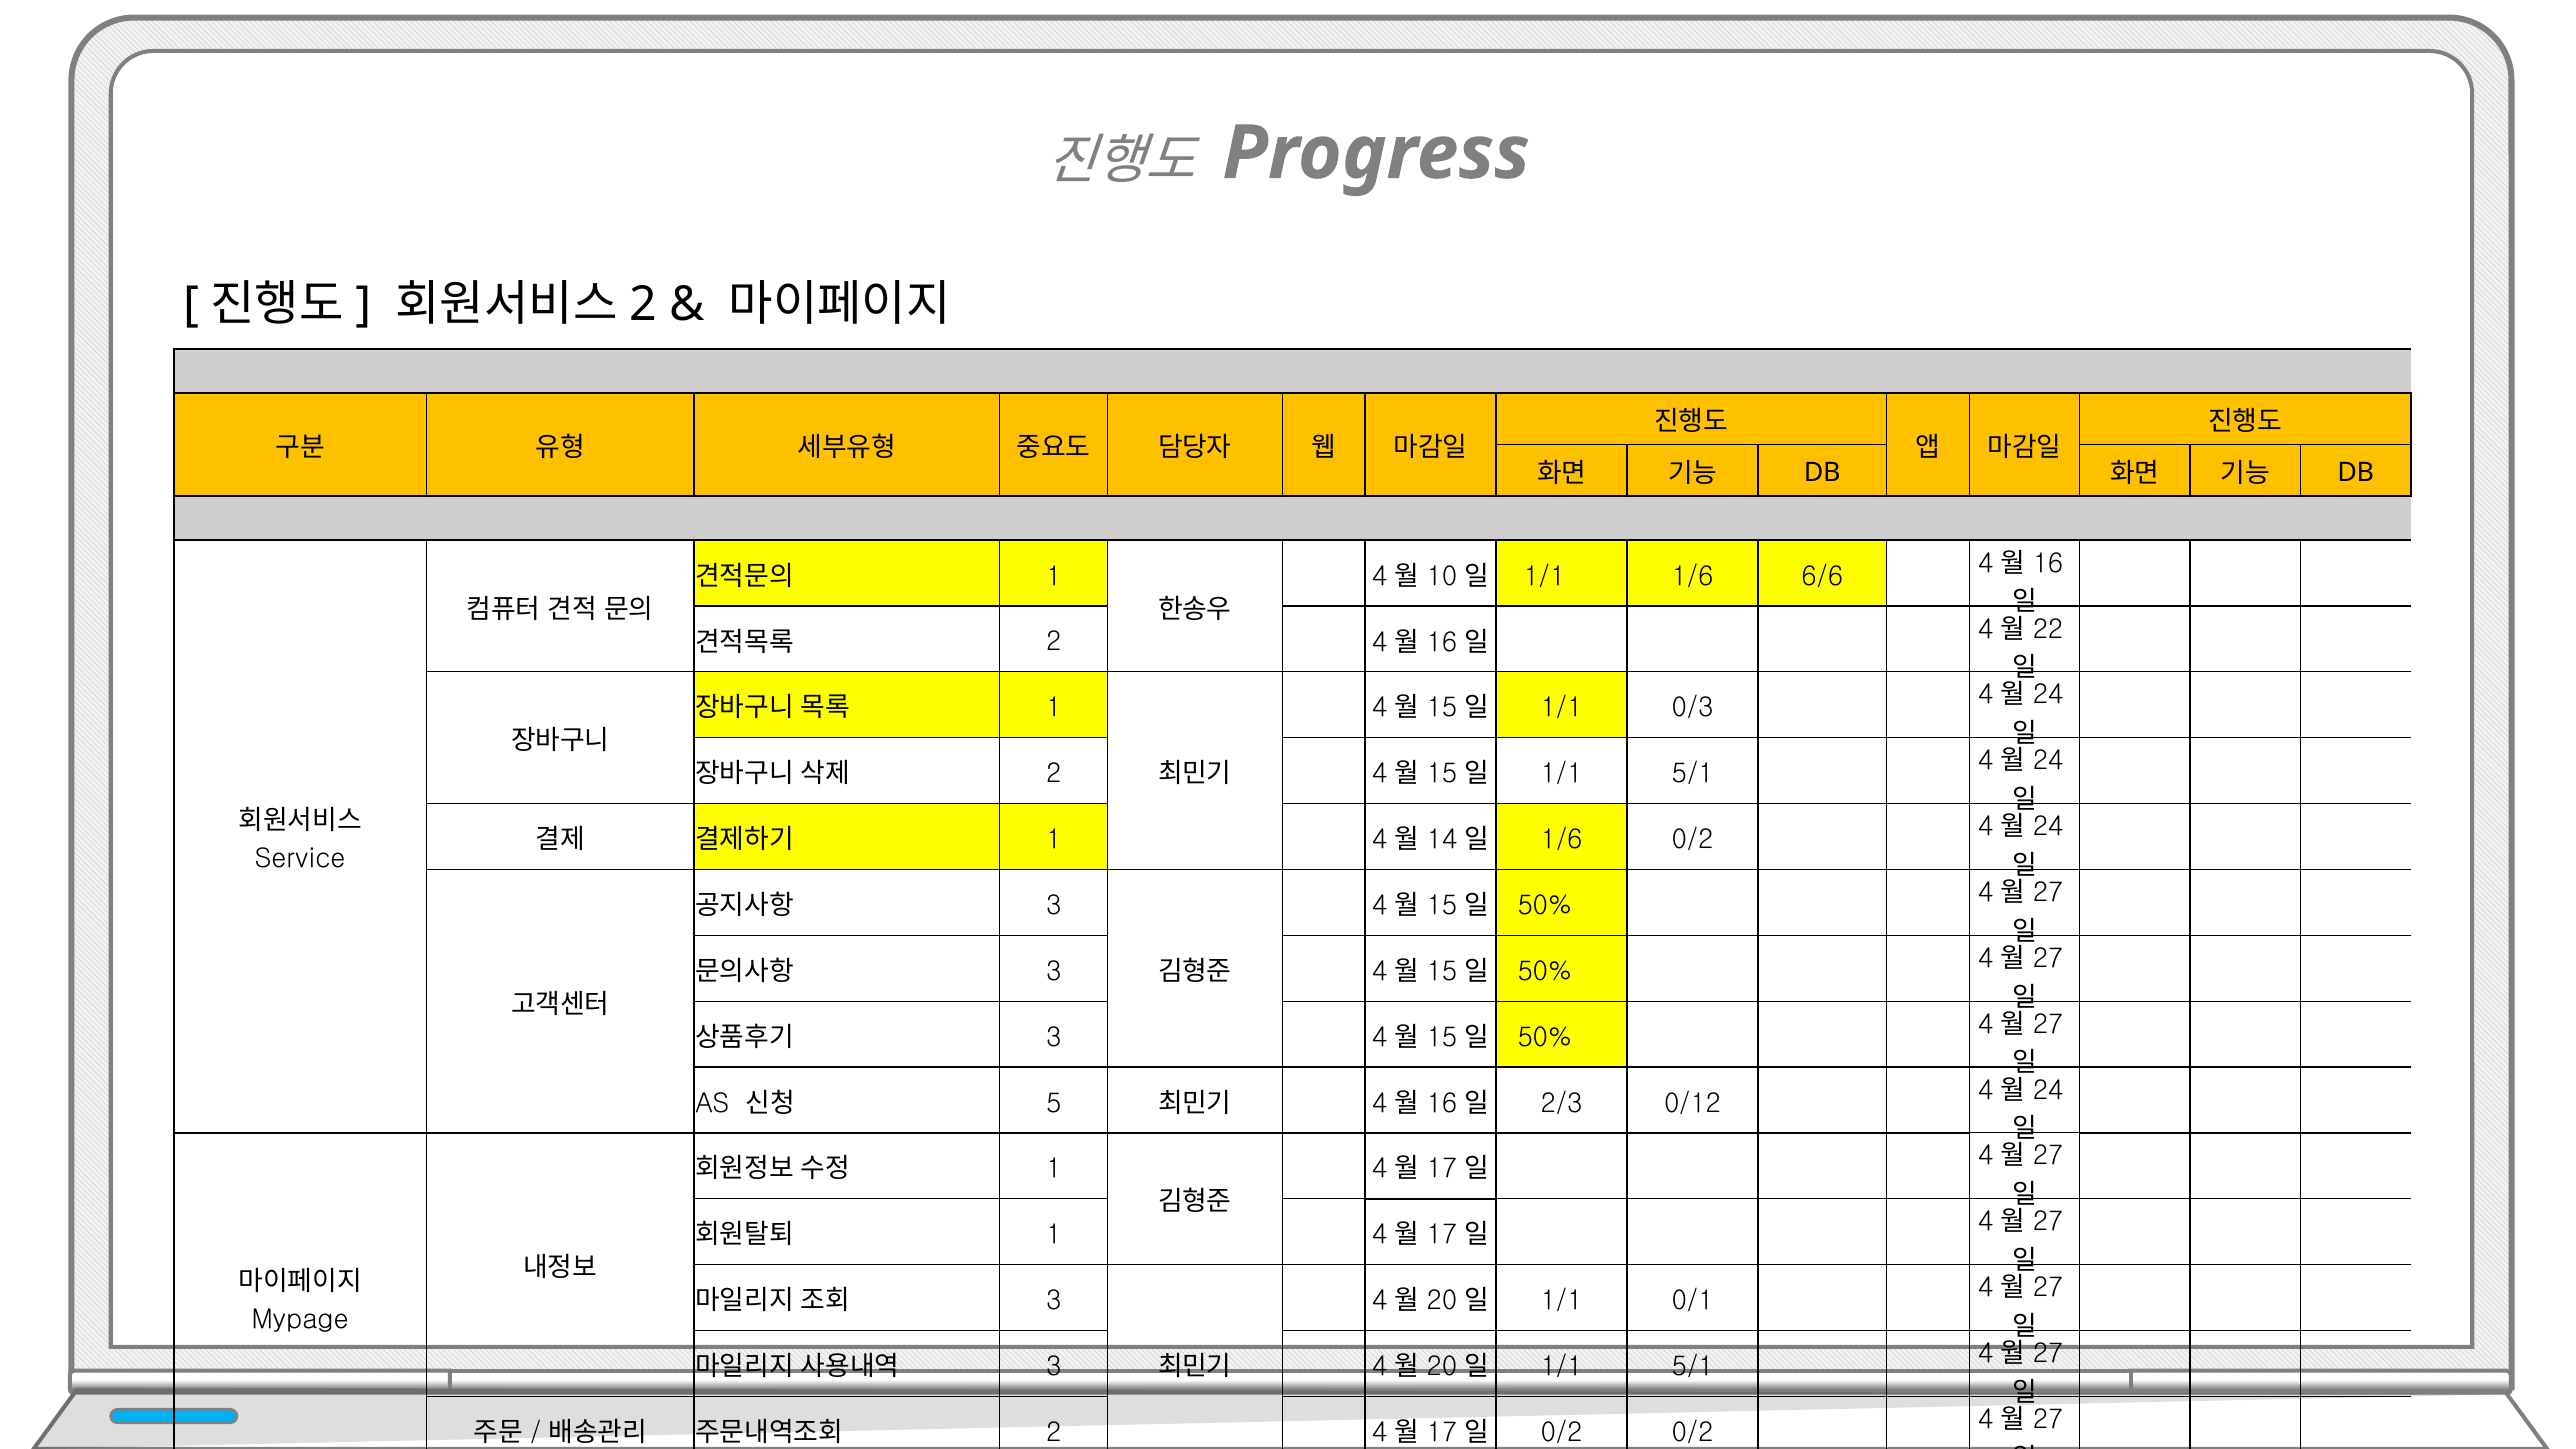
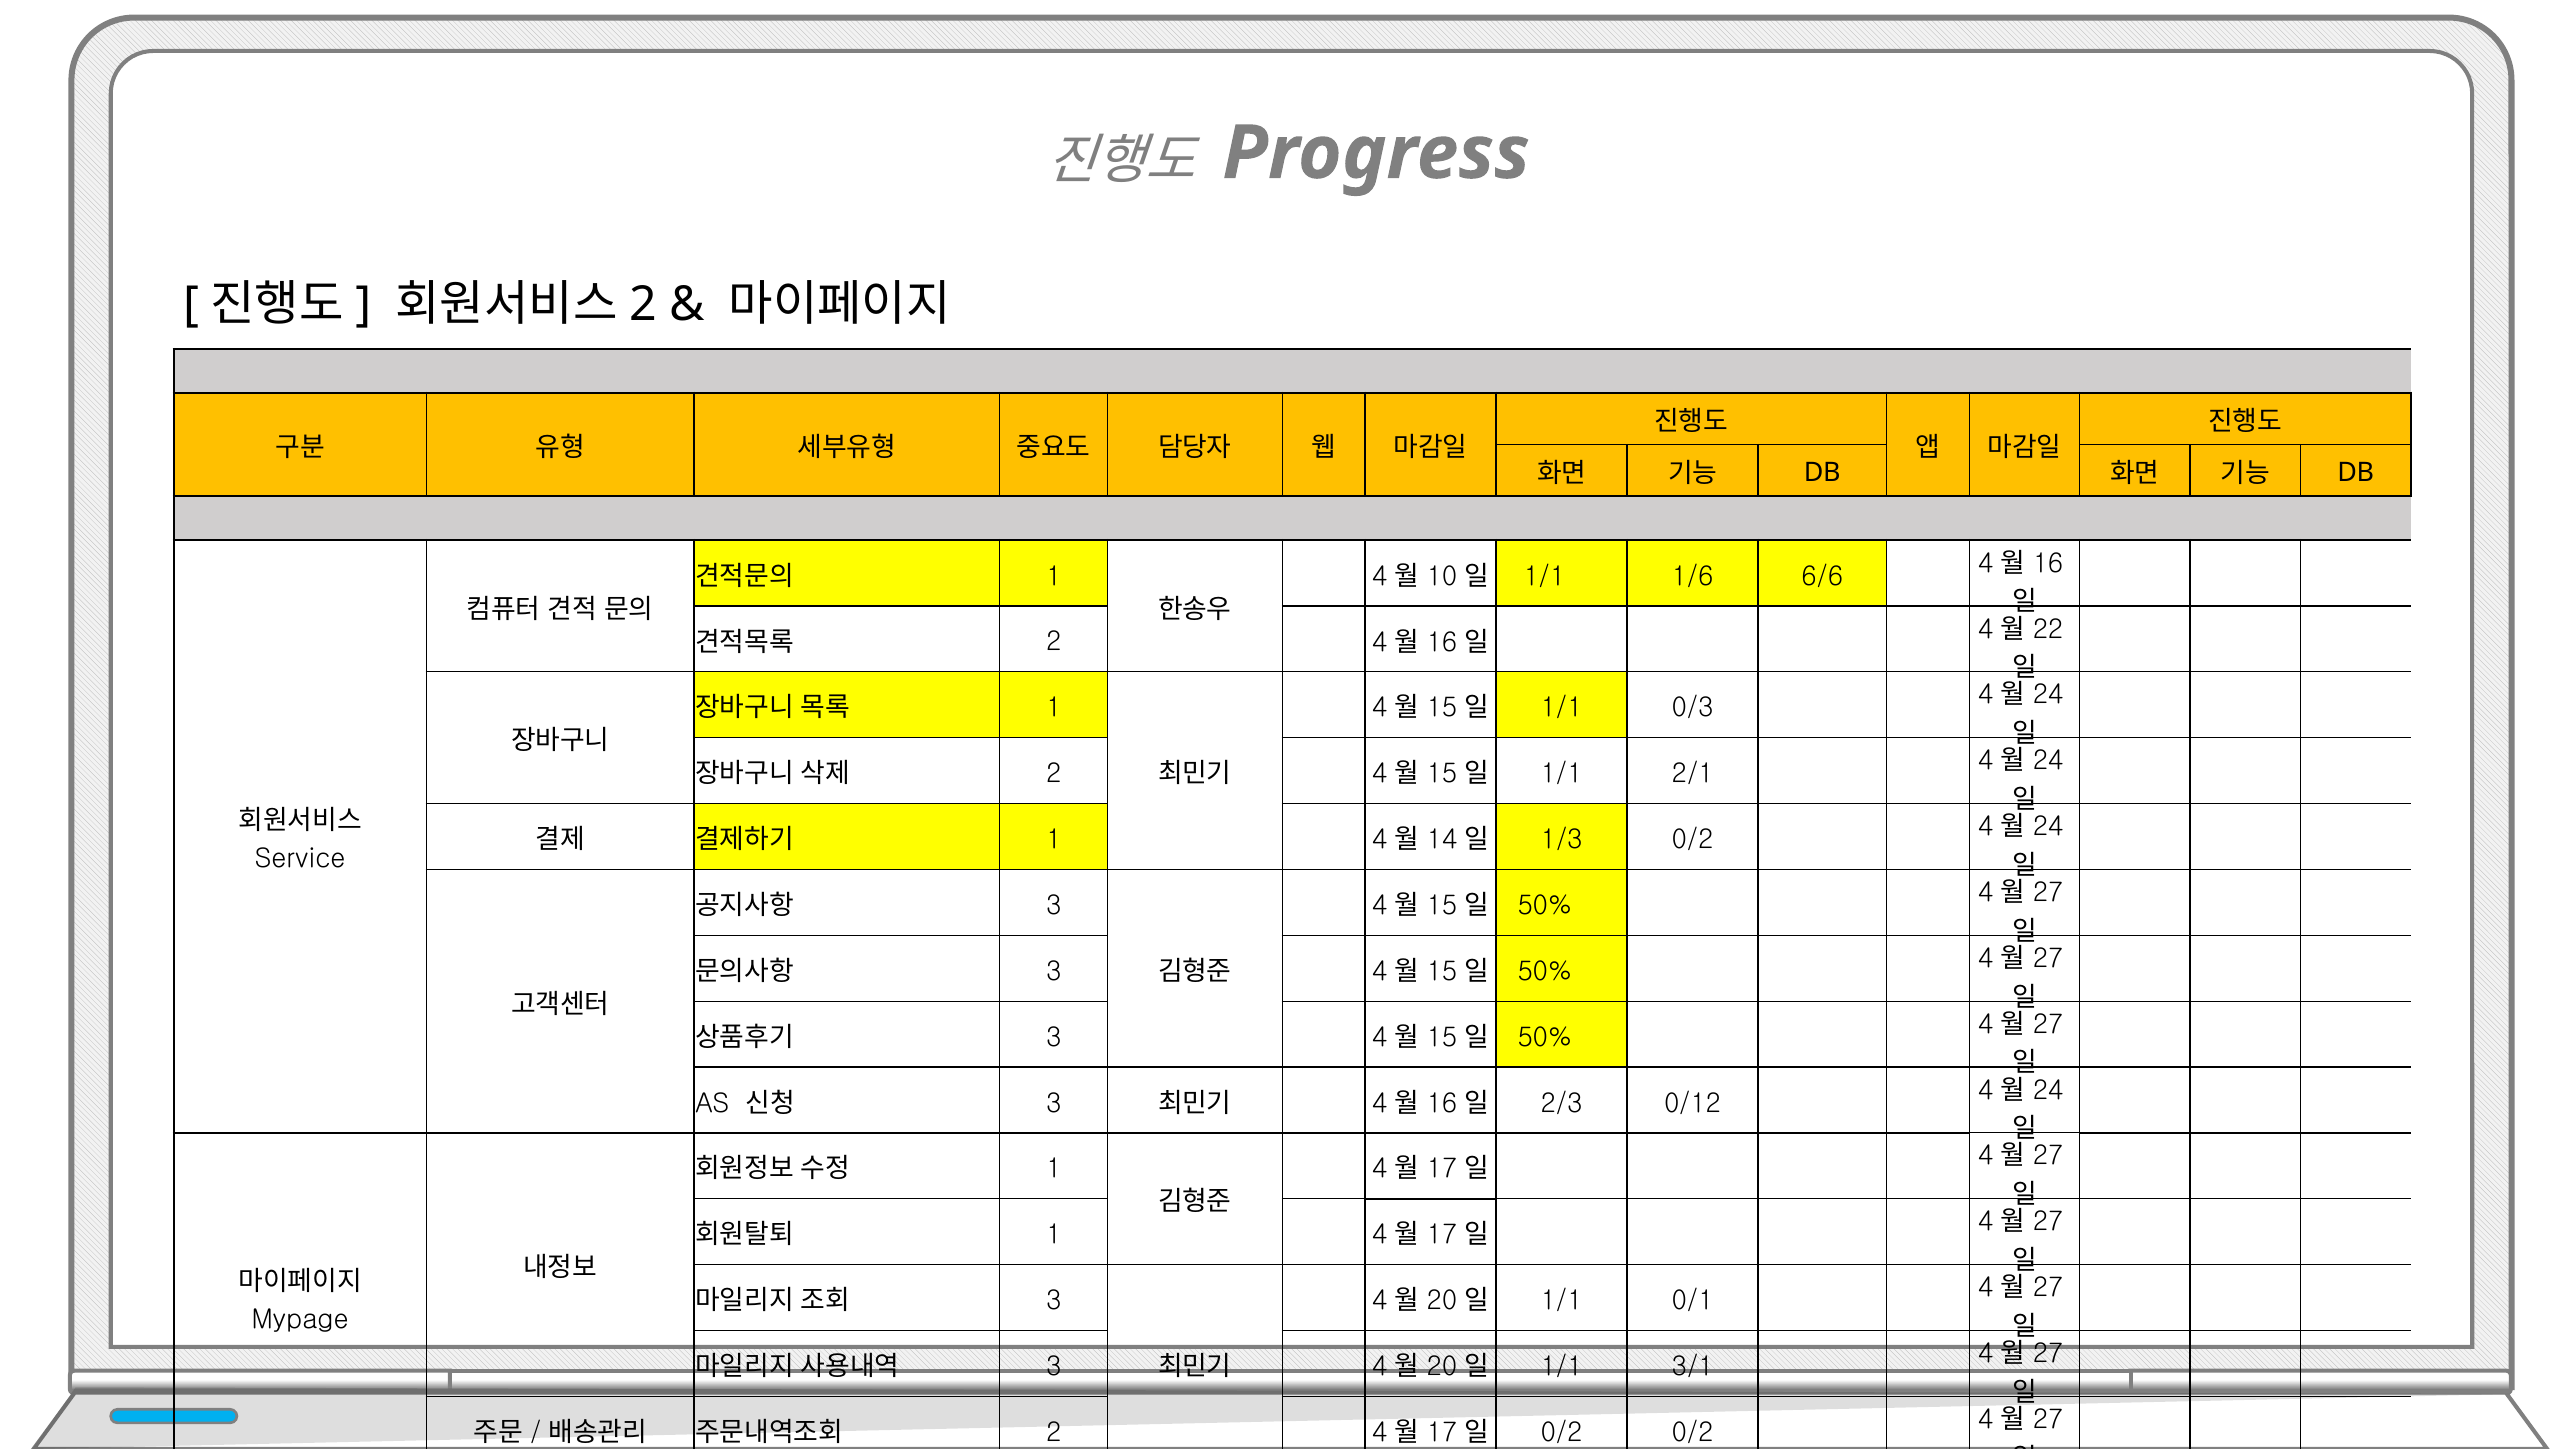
5/1: 5/1 -> 2/1 (1693, 774)
1/6: 1/6 -> 1/3 (1562, 840)
5: 5 -> 3 (1054, 1103)
5/1: 5/1 -> 3/1 (1693, 1367)
